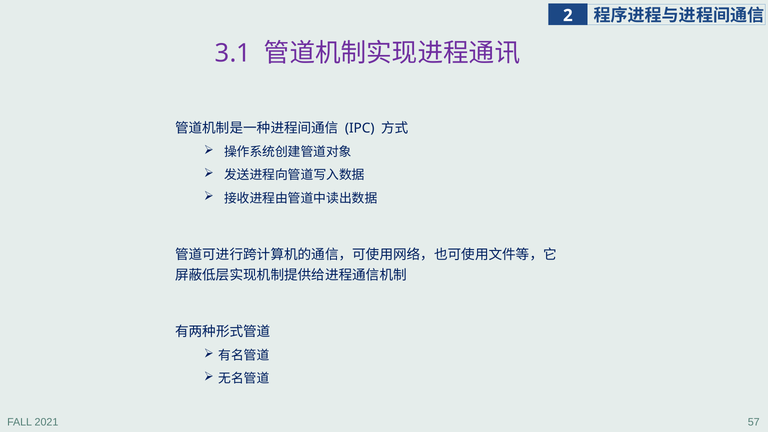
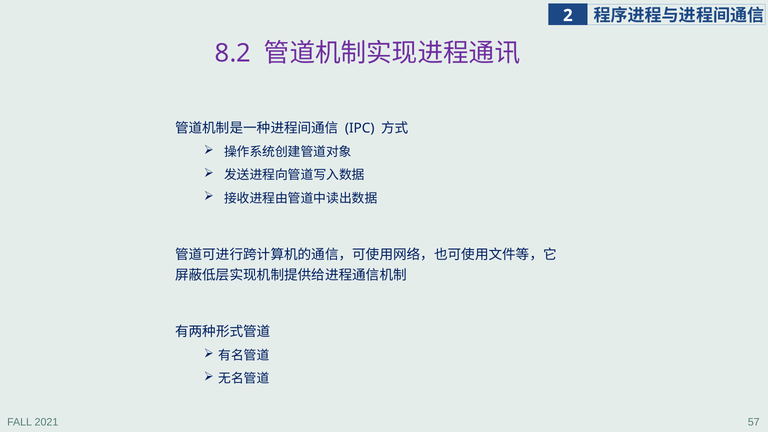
3.1: 3.1 -> 8.2 (233, 53)
